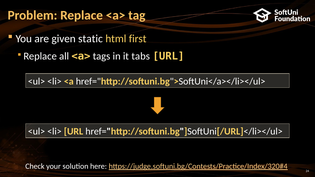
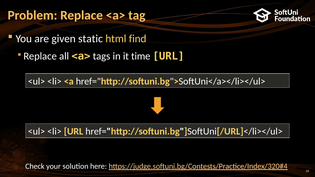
first: first -> find (138, 39)
tabs: tabs -> time (141, 56)
